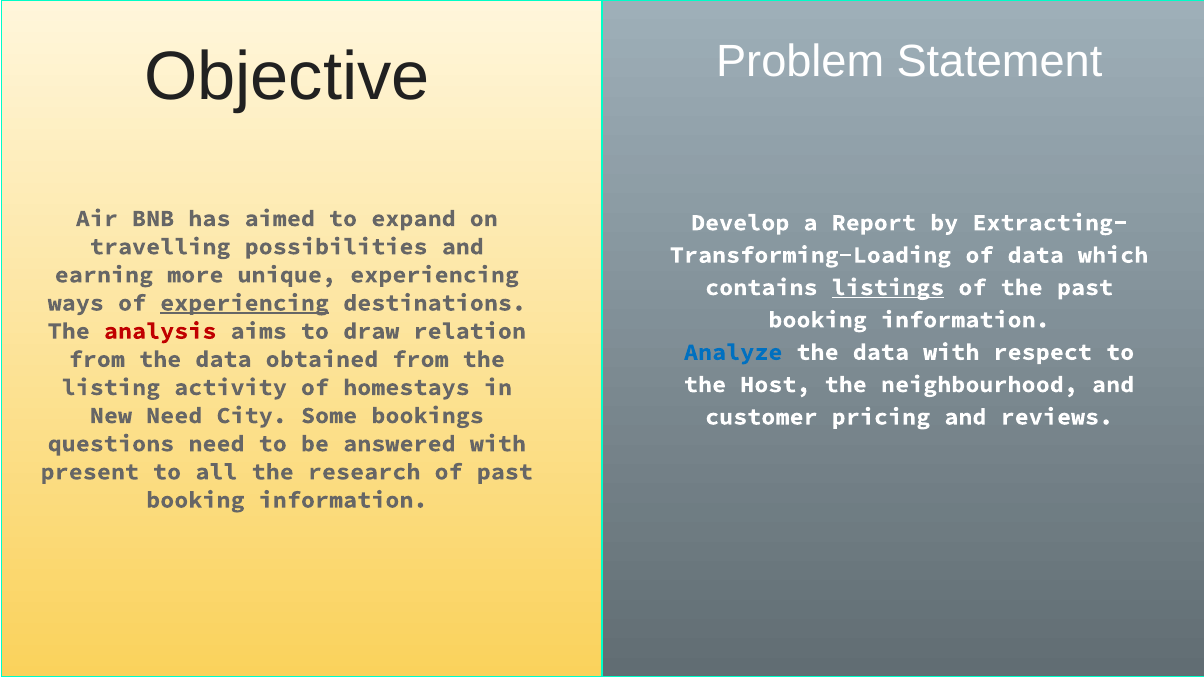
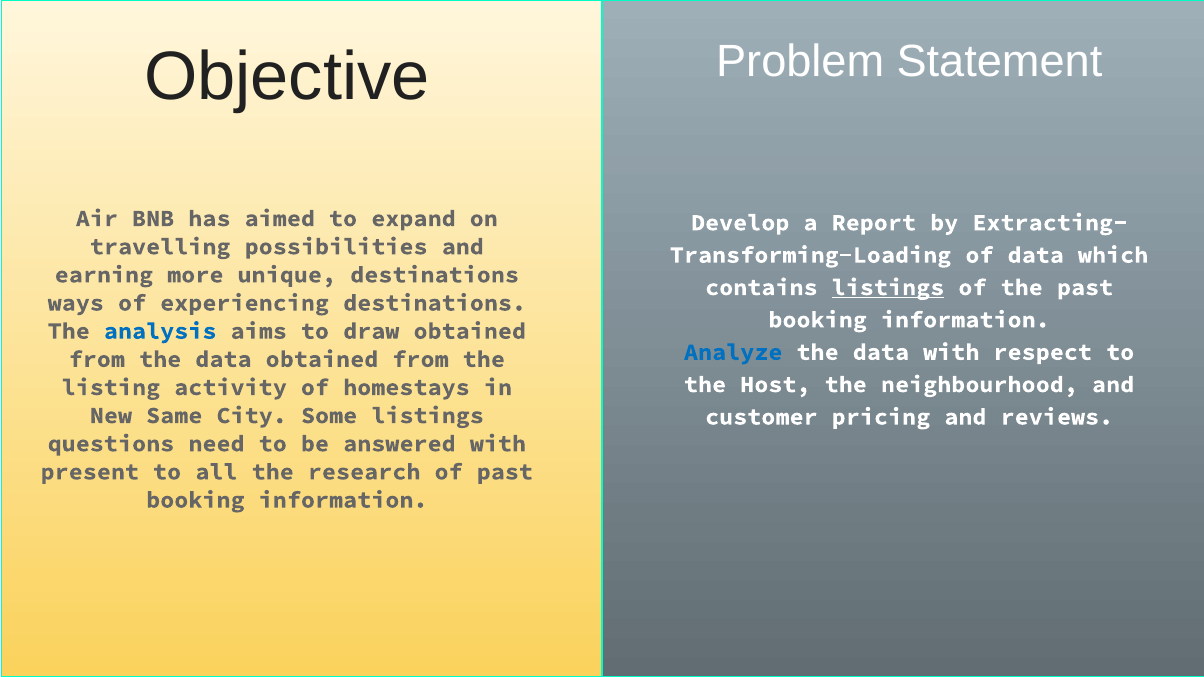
unique experiencing: experiencing -> destinations (435, 275)
experiencing underline: present -> none (245, 303)
analysis colour: red -> blue (160, 331)
draw relation: relation -> obtained (470, 331)
New Need: Need -> Same (174, 416)
Some bookings: bookings -> listings (428, 416)
